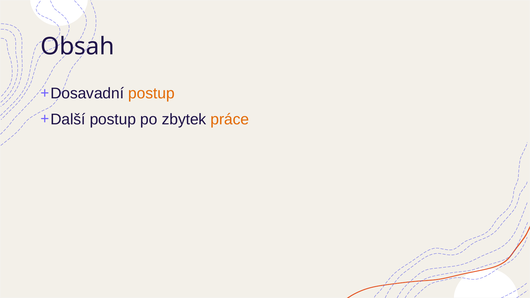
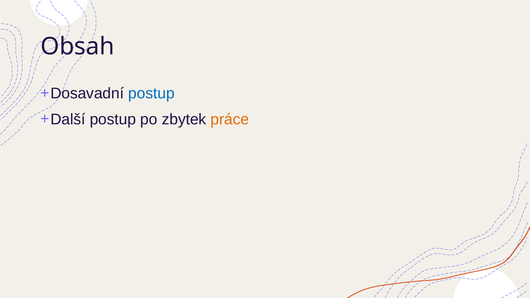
postup colour: orange -> blue (152, 94)
